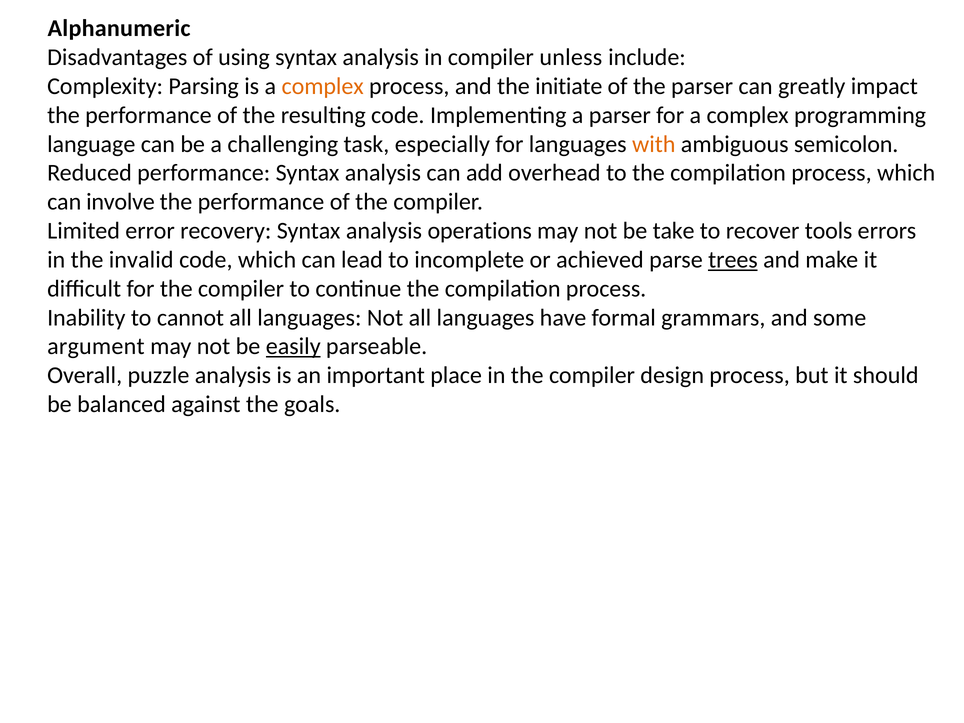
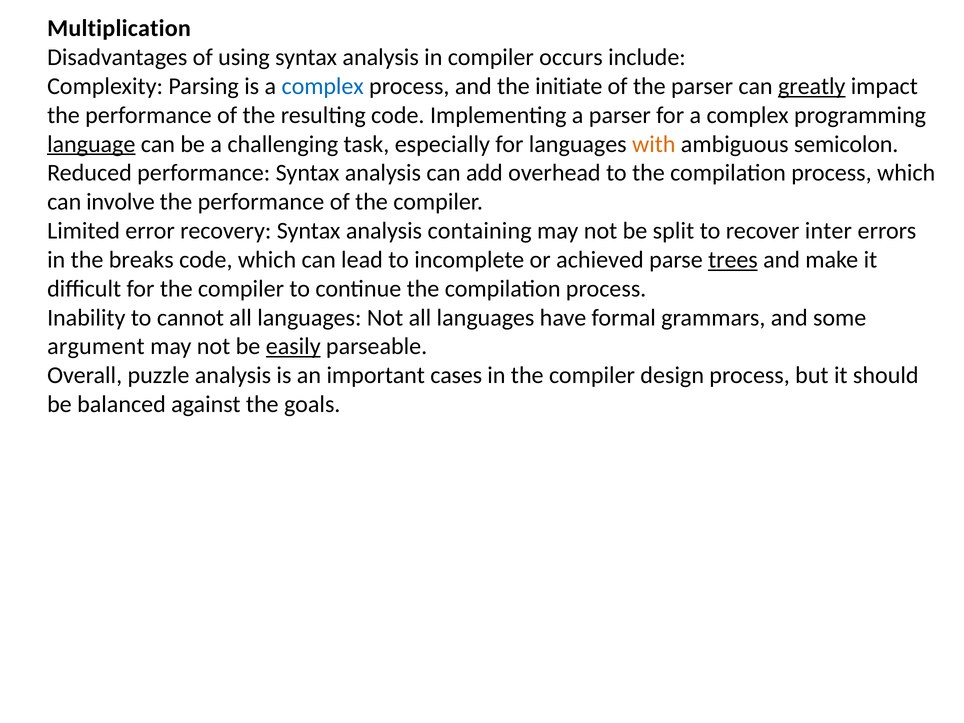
Alphanumeric: Alphanumeric -> Multiplication (119, 28)
unless: unless -> occurs (571, 57)
complex colour: orange -> blue (323, 86)
greatly underline: none -> present (812, 86)
language underline: none -> present (91, 144)
operations: operations -> containing (480, 231)
take: take -> split (673, 231)
tools: tools -> inter (828, 231)
invalid: invalid -> breaks (141, 260)
place: place -> cases (456, 375)
